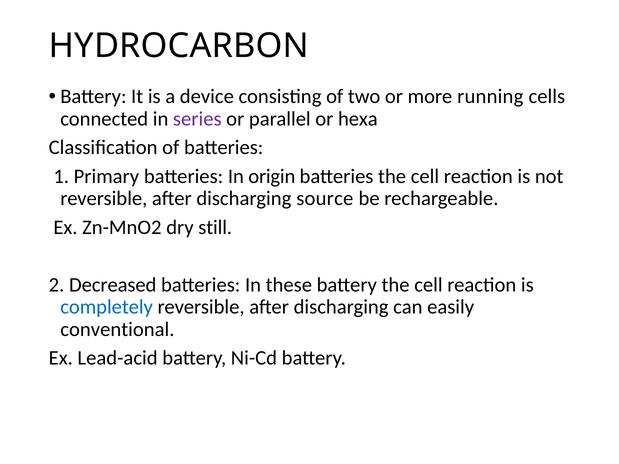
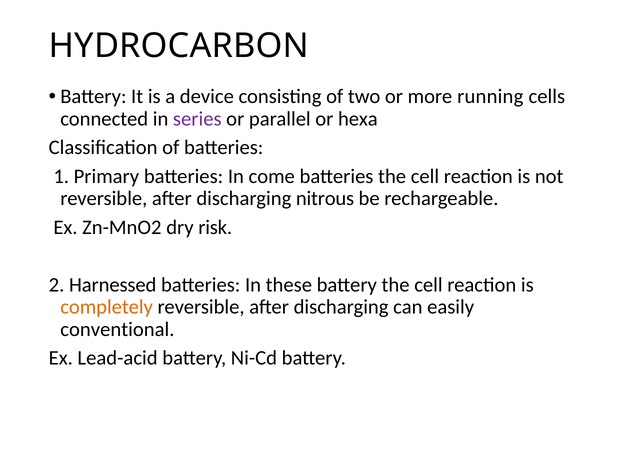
origin: origin -> come (272, 176)
source: source -> nitrous (325, 199)
still: still -> risk (215, 227)
Decreased: Decreased -> Harnessed (113, 285)
completely colour: blue -> orange (107, 307)
